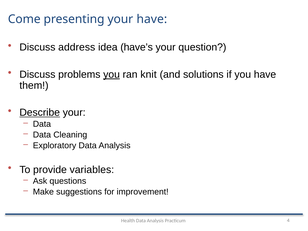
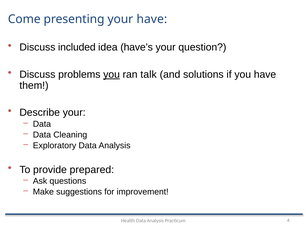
address: address -> included (77, 47)
knit: knit -> talk (149, 74)
Describe underline: present -> none (40, 113)
variables: variables -> prepared (92, 170)
